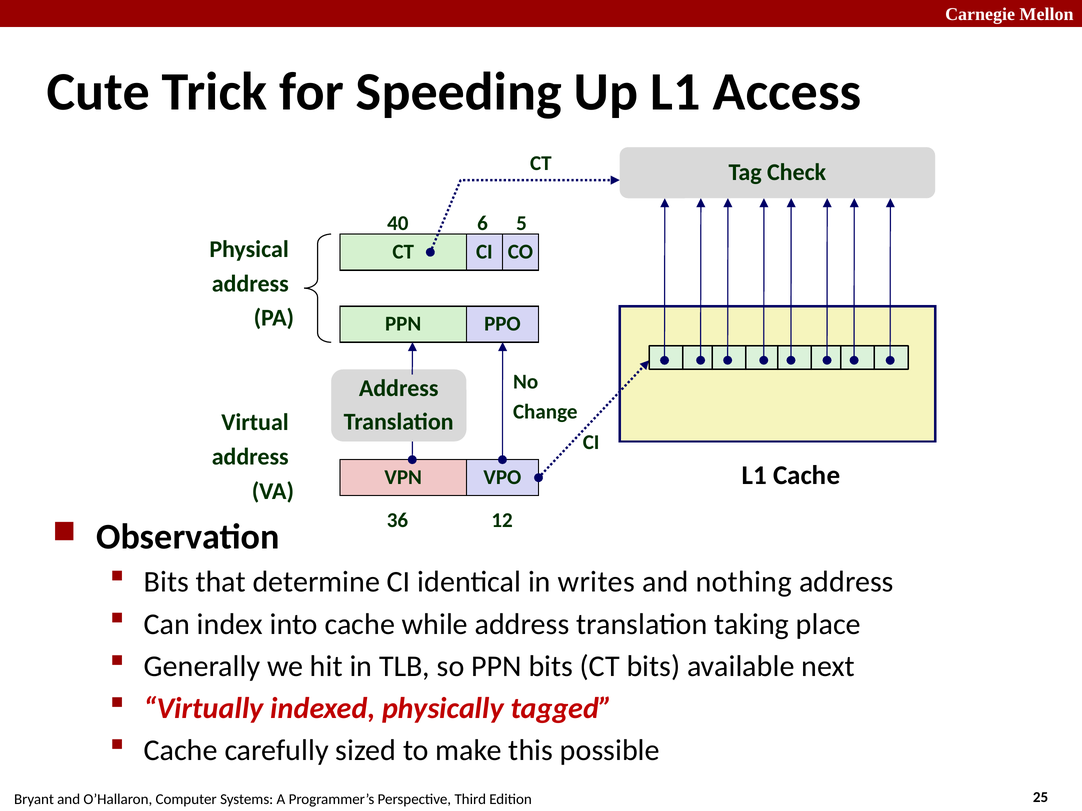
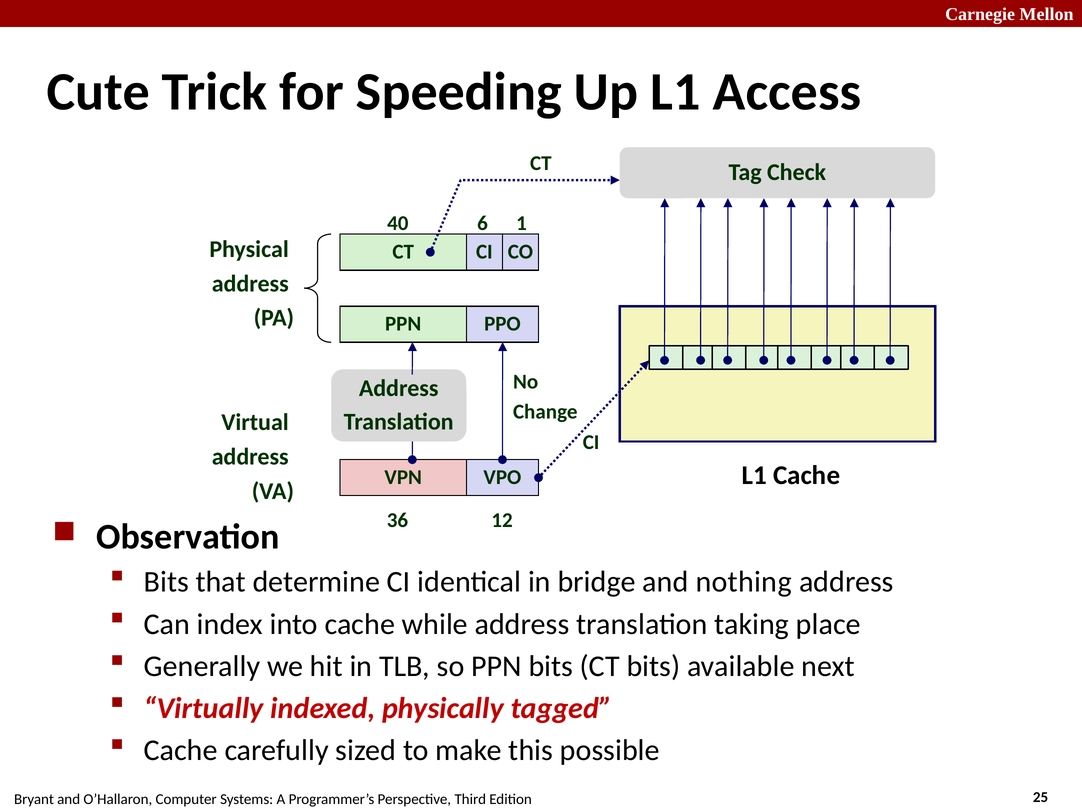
5: 5 -> 1 (522, 223)
writes: writes -> bridge (597, 582)
